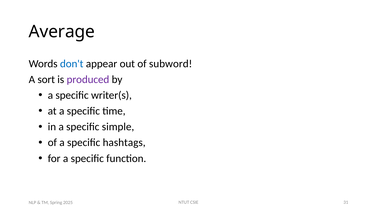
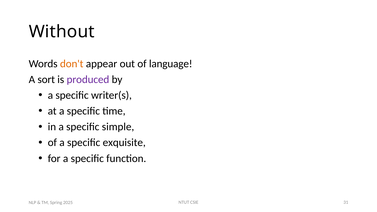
Average: Average -> Without (62, 32)
don't colour: blue -> orange (72, 64)
subword: subword -> language (171, 64)
hashtags: hashtags -> exquisite (124, 143)
